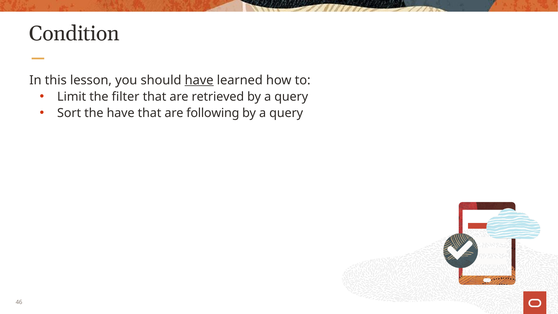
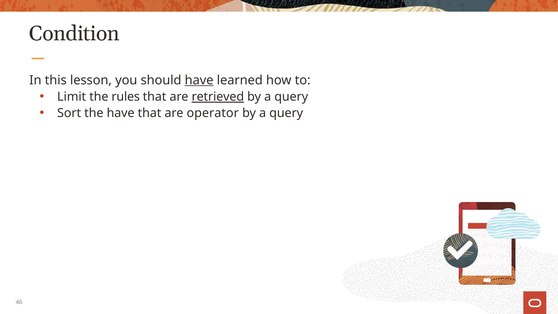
filter: filter -> rules (126, 97)
retrieved underline: none -> present (218, 97)
following: following -> operator (213, 113)
